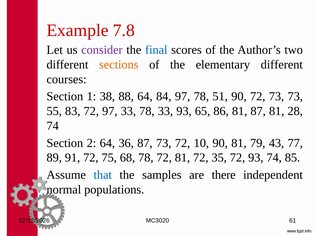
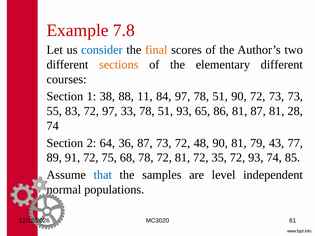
consider colour: purple -> blue (102, 50)
final colour: blue -> orange (156, 50)
88 64: 64 -> 11 (145, 97)
33 78 33: 33 -> 51 (165, 111)
10: 10 -> 48 (201, 143)
there: there -> level (224, 175)
